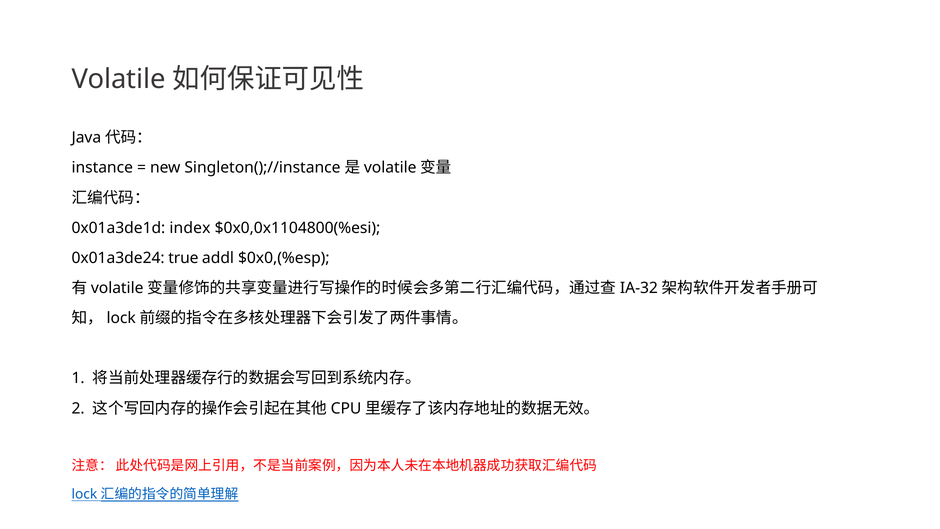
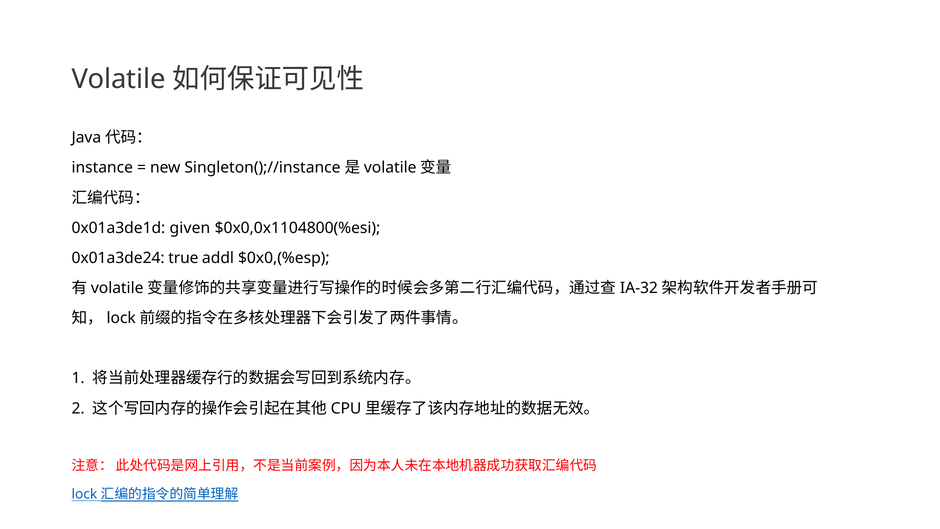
index: index -> given (190, 228)
